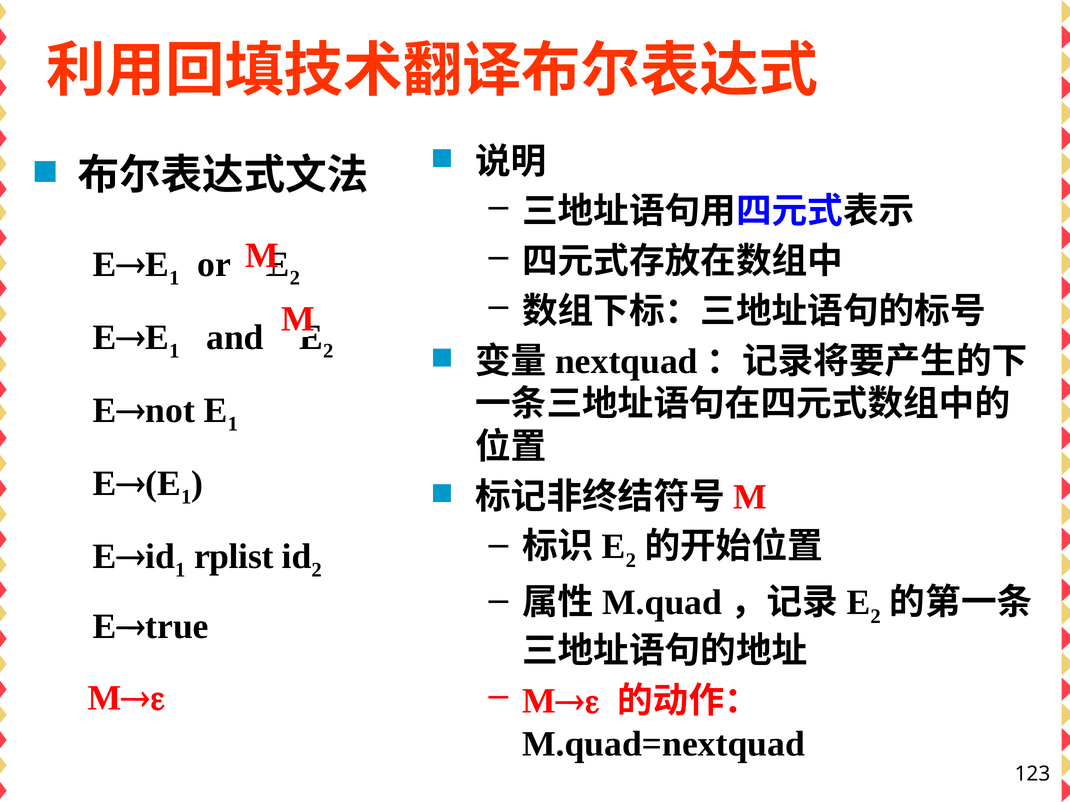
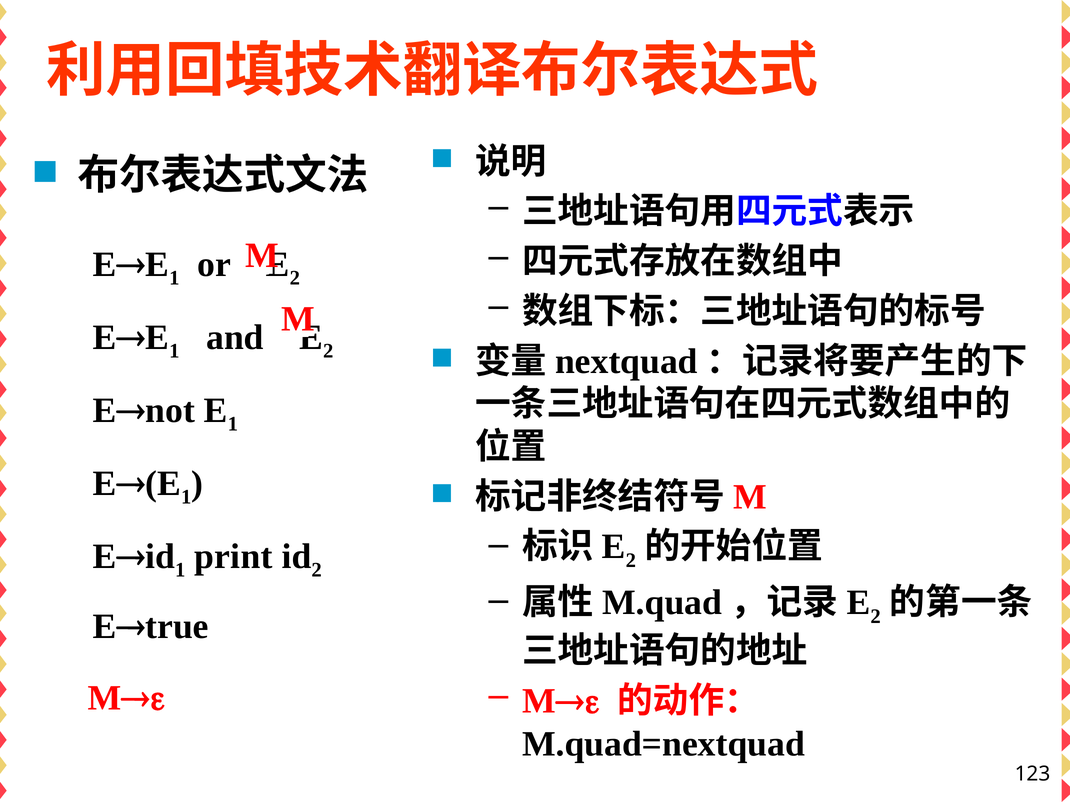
rplist: rplist -> print (233, 557)
